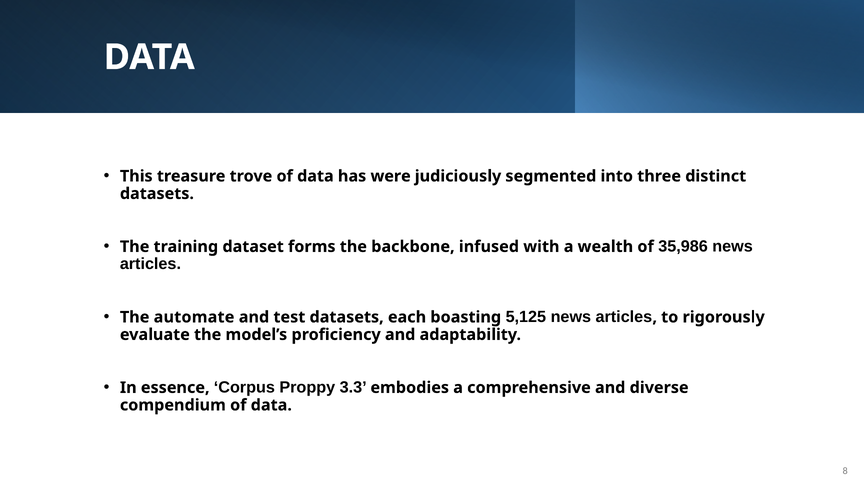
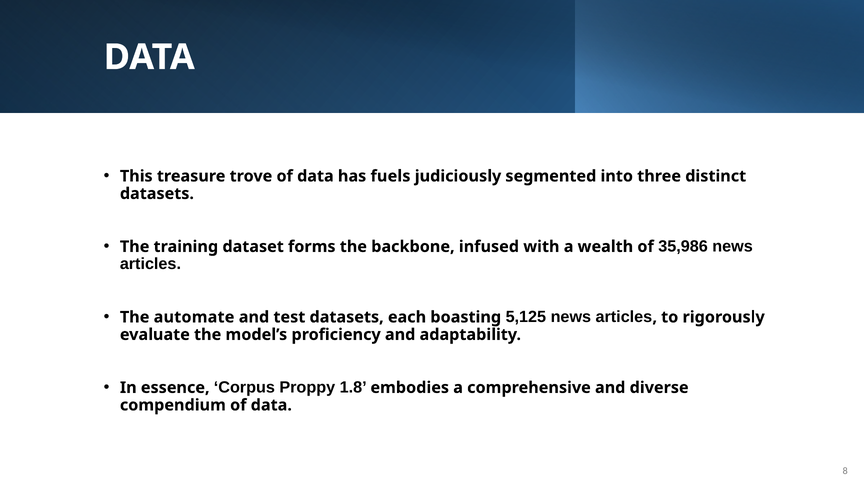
were: were -> fuels (390, 176)
3.3: 3.3 -> 1.8 (353, 388)
